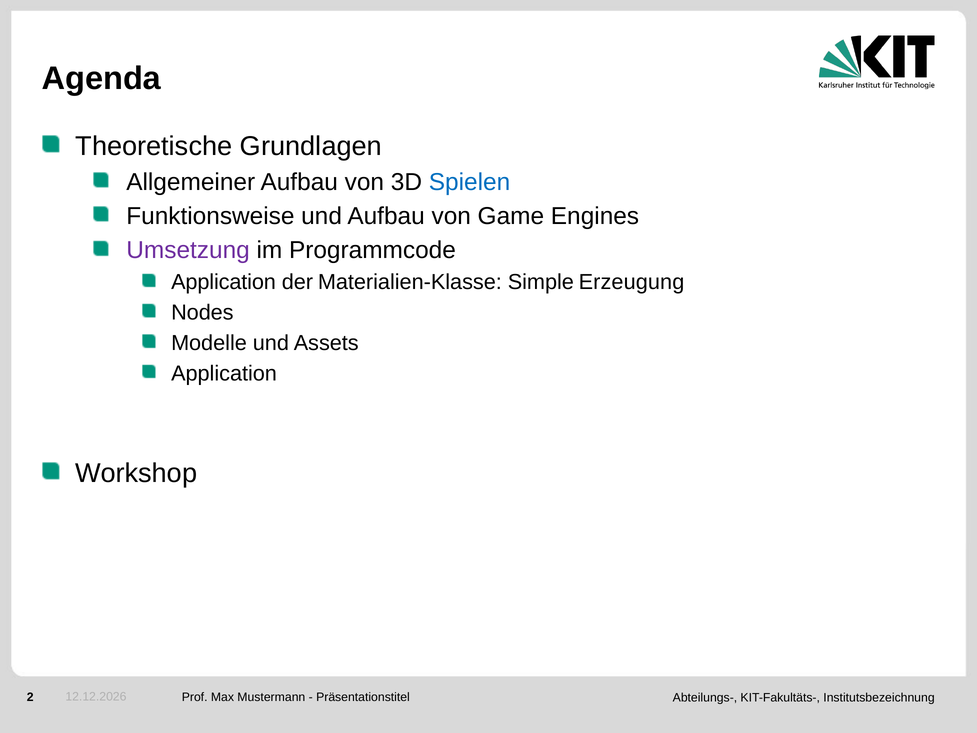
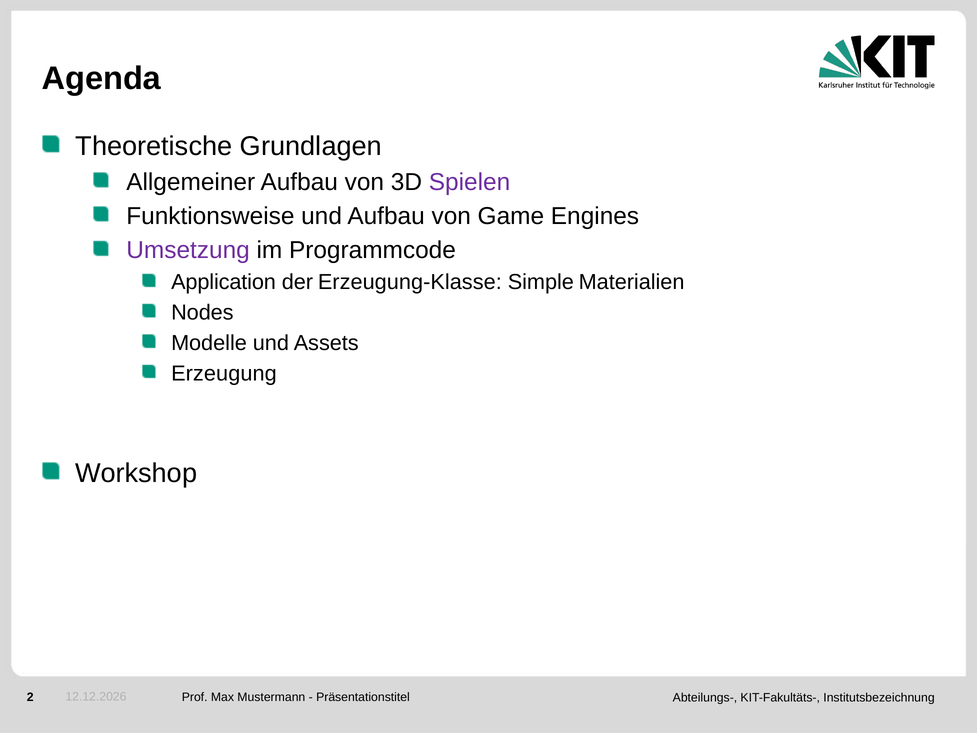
Spielen colour: blue -> purple (470, 182)
Materialien-Klasse: Materialien-Klasse -> Erzeugung-Klasse (410, 282)
Erzeugung: Erzeugung -> Materialien (632, 282)
Application: Application -> Erzeugung (224, 373)
